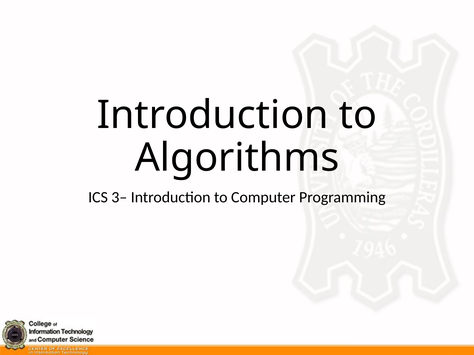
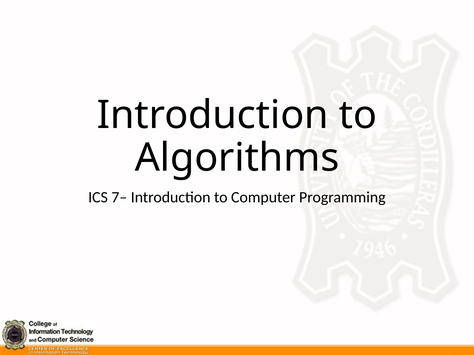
3–: 3– -> 7– (119, 198)
